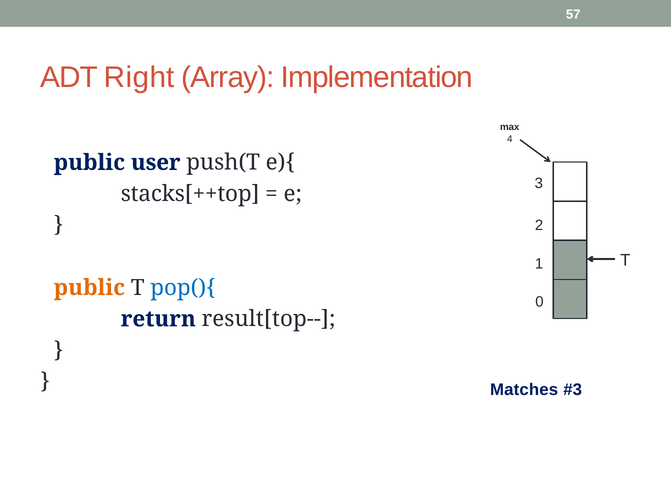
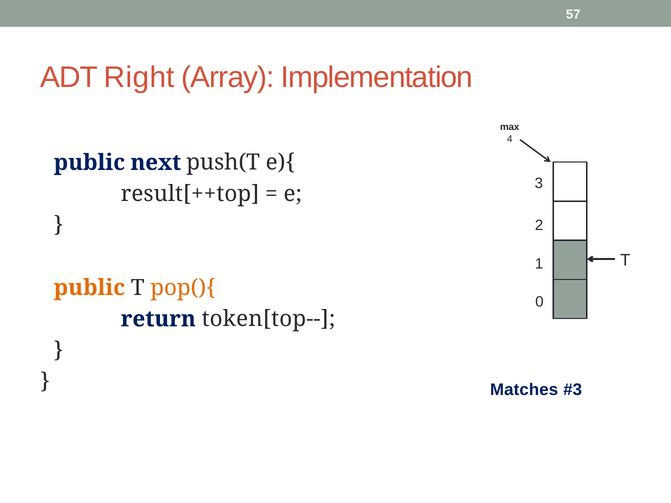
user: user -> next (156, 163)
stacks[++top: stacks[++top -> result[++top (190, 194)
pop(){ colour: blue -> orange (183, 288)
result[top--: result[top-- -> token[top-- (269, 319)
